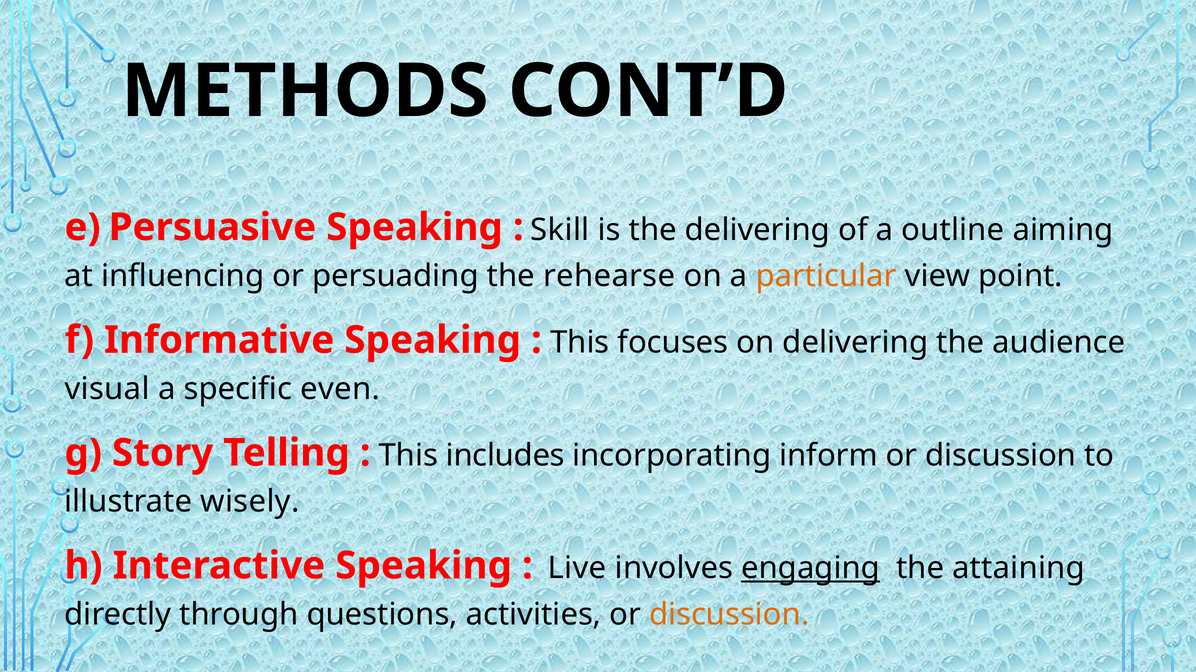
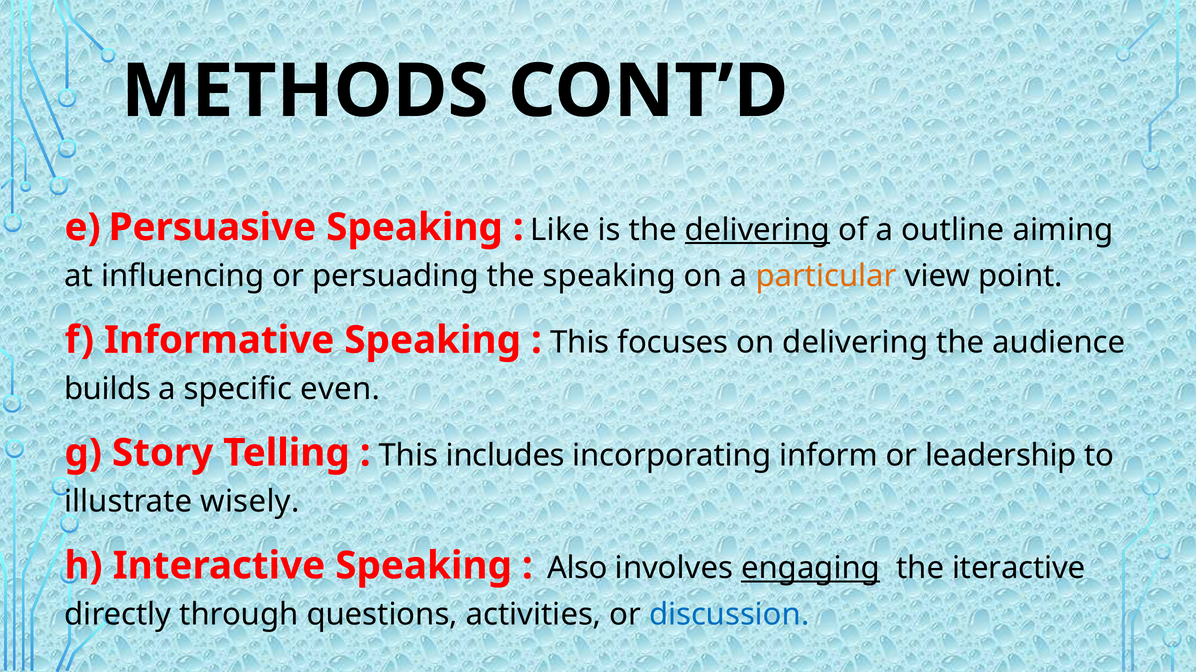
Skill: Skill -> Like (560, 230)
delivering underline: none -> present (757, 230)
the rehearse: rehearse -> speaking (609, 276)
visual: visual -> builds (108, 389)
discussion: discussion -> leadership (1001, 456)
Live: Live -> Also (577, 569)
attaining: attaining -> iteractive (1019, 569)
discussion colour: orange -> blue (729, 615)
